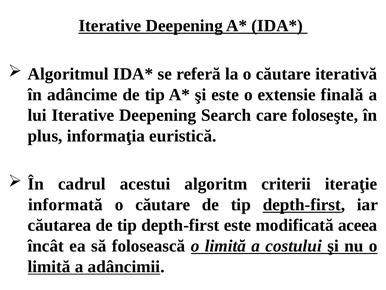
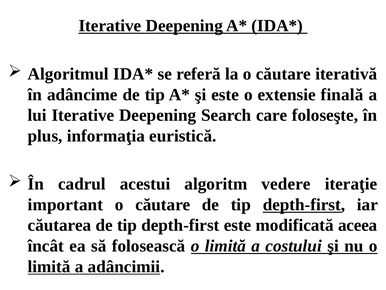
criterii: criterii -> vedere (286, 184)
informată: informată -> important (65, 204)
